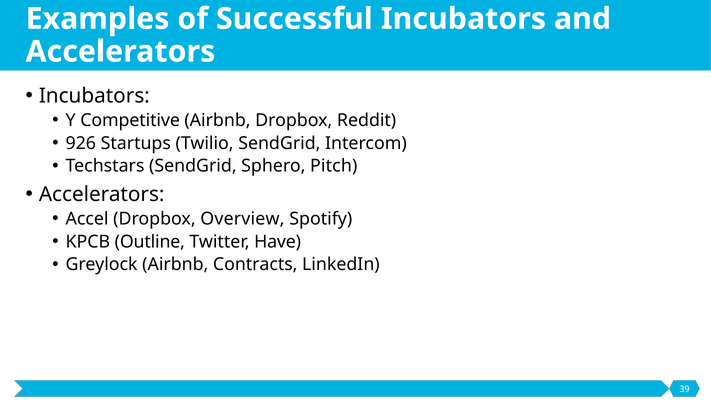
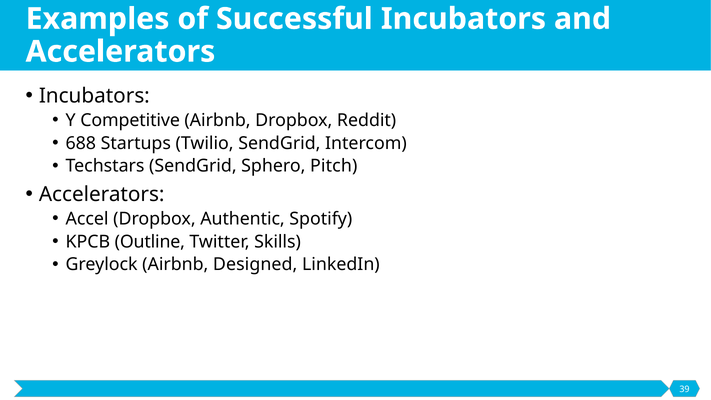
926: 926 -> 688 (81, 143)
Overview: Overview -> Authentic (243, 219)
Have: Have -> Skills (278, 242)
Contracts: Contracts -> Designed (255, 265)
